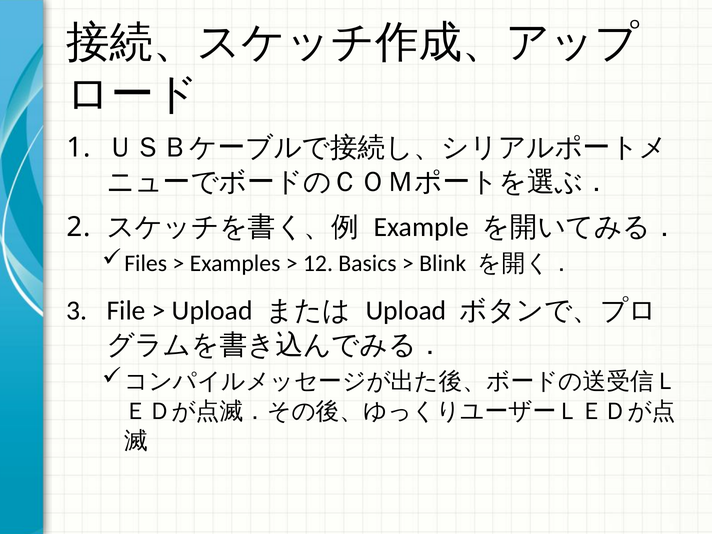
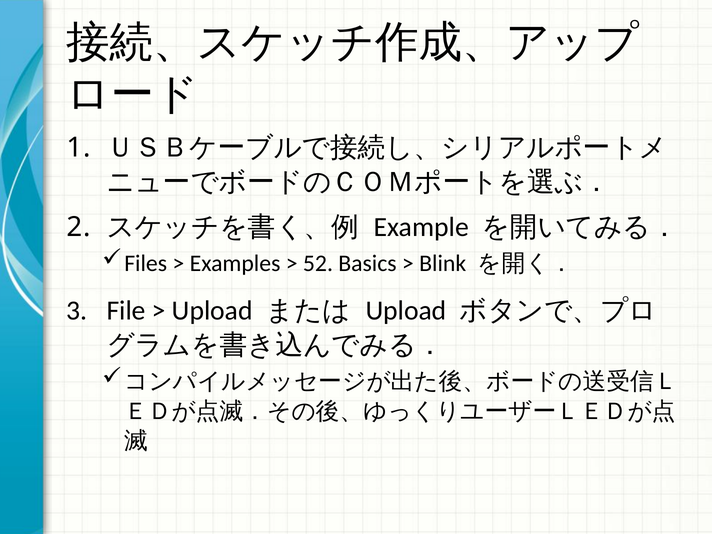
12: 12 -> 52 (318, 263)
